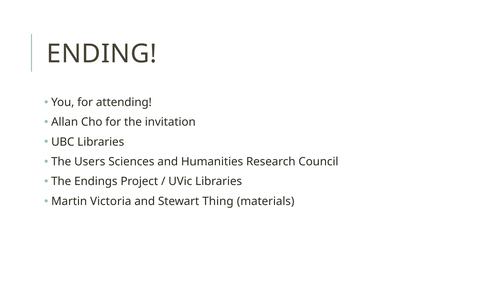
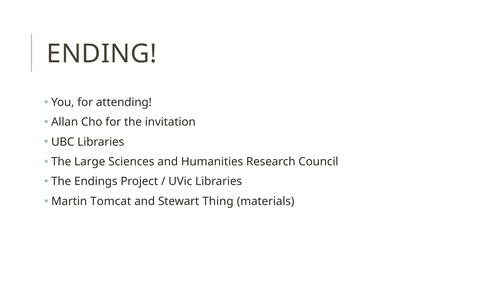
Users: Users -> Large (90, 162)
Victoria: Victoria -> Tomcat (111, 202)
